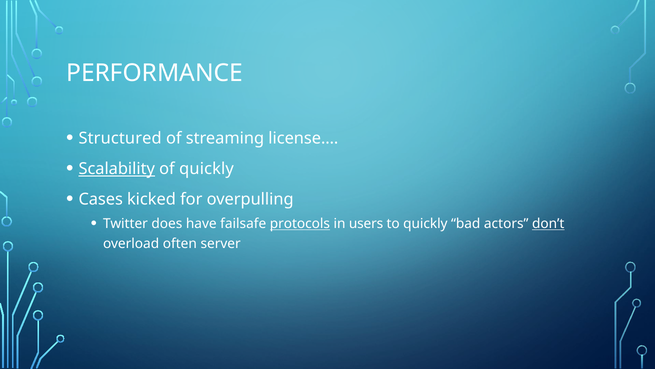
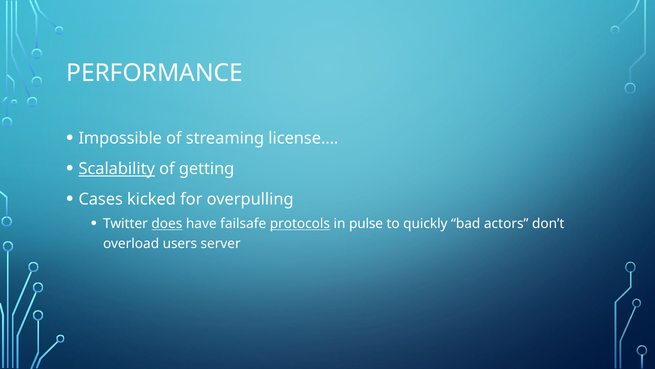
Structured: Structured -> Impossible (120, 138)
of quickly: quickly -> getting (207, 169)
does underline: none -> present (167, 224)
users: users -> pulse (366, 224)
don’t underline: present -> none (548, 224)
often: often -> users (180, 243)
